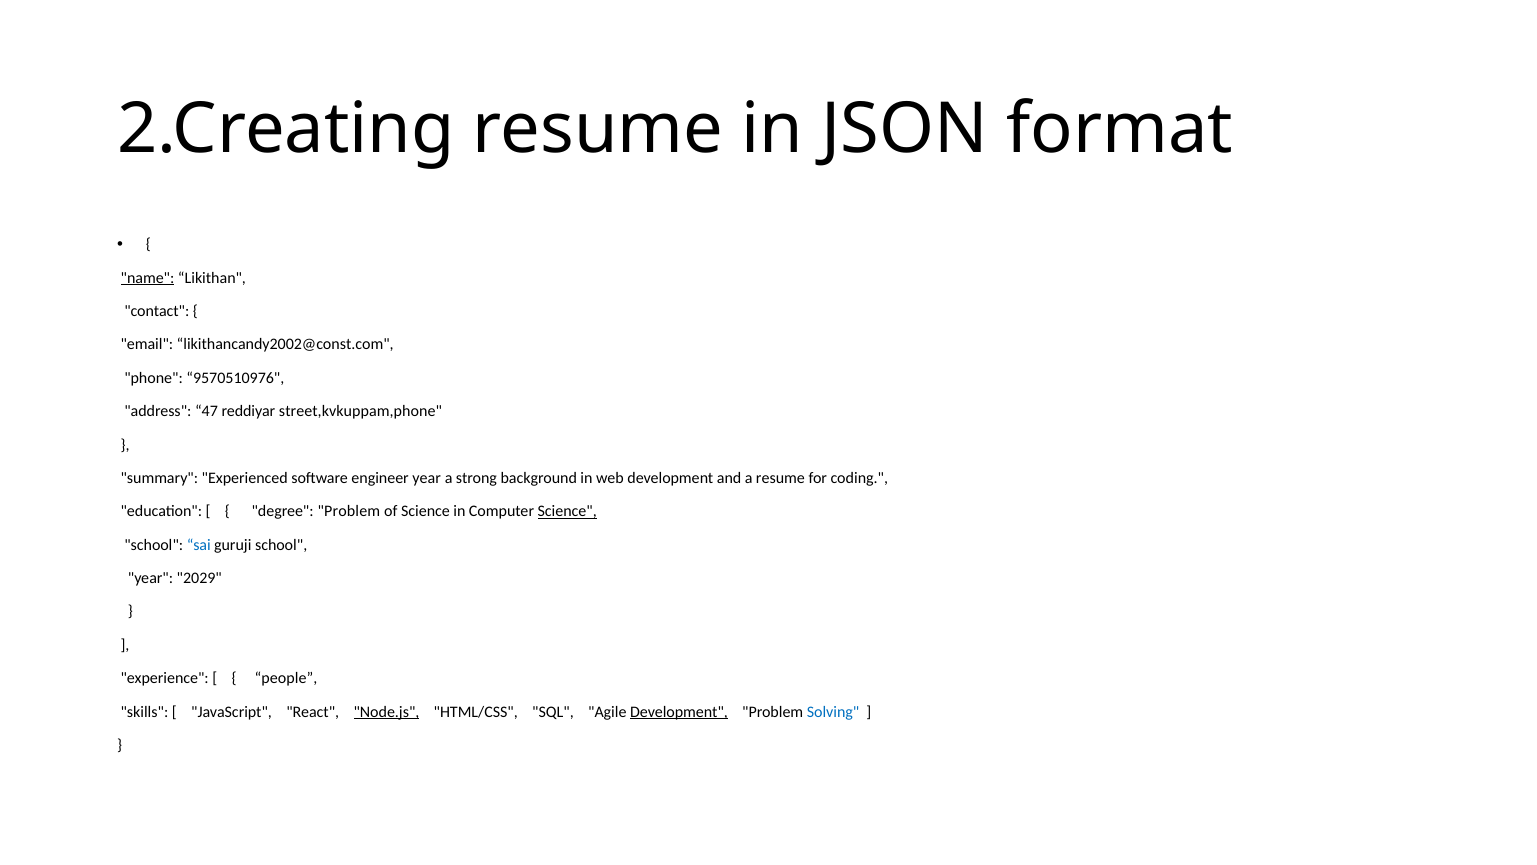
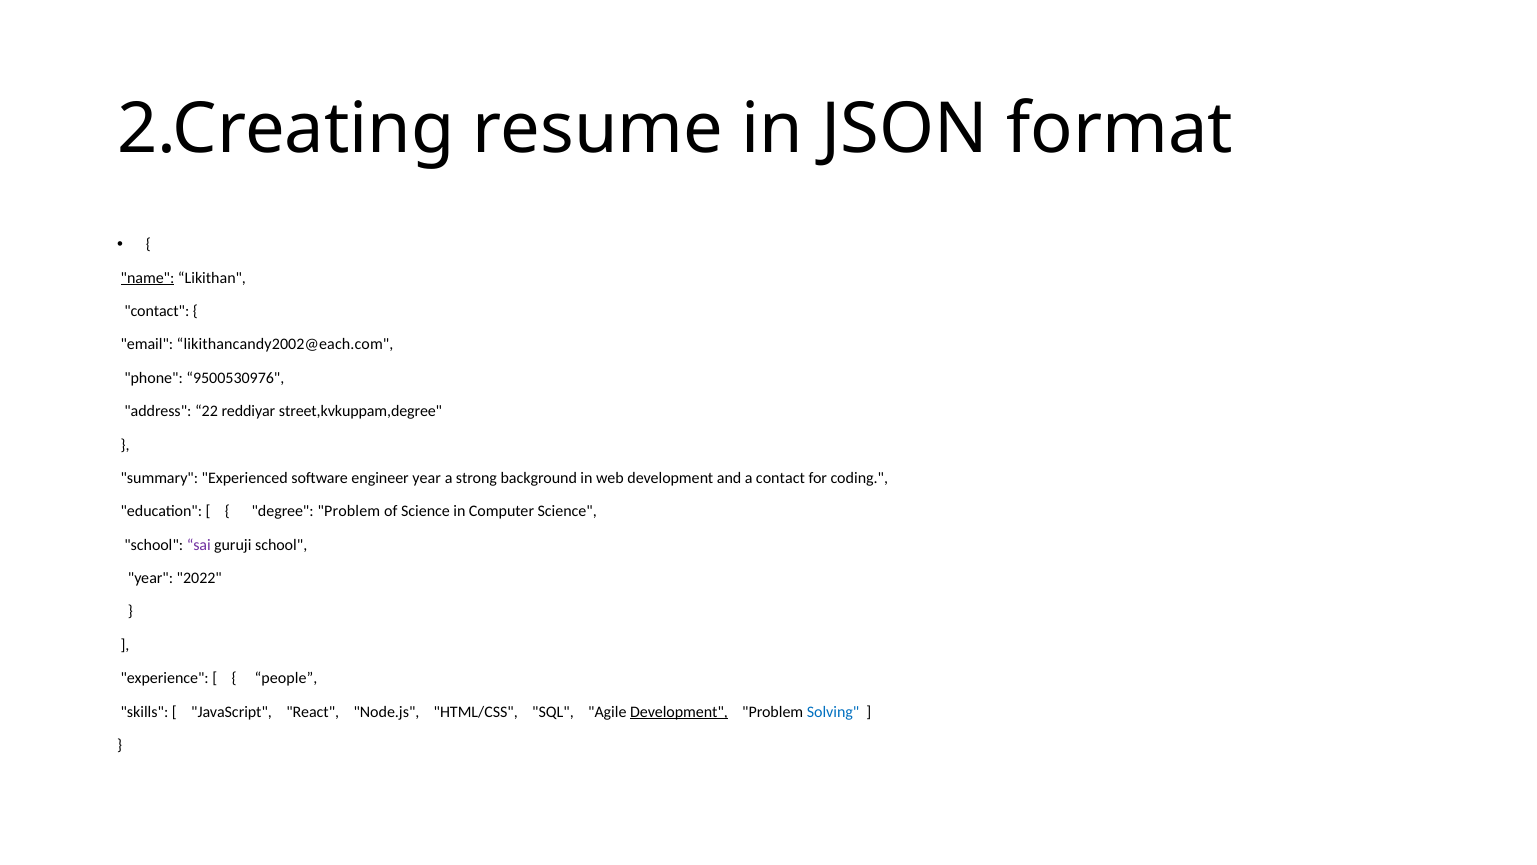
likithancandy2002@const.com: likithancandy2002@const.com -> likithancandy2002@each.com (285, 345)
9570510976: 9570510976 -> 9500530976 (235, 378)
47: 47 -> 22 (206, 411)
street,kvkuppam,phone: street,kvkuppam,phone -> street,kvkuppam,degree (361, 411)
a resume: resume -> contact (780, 478)
Science underline: present -> none (567, 511)
sai colour: blue -> purple (199, 545)
2029: 2029 -> 2022 (199, 578)
Node.js underline: present -> none (386, 711)
